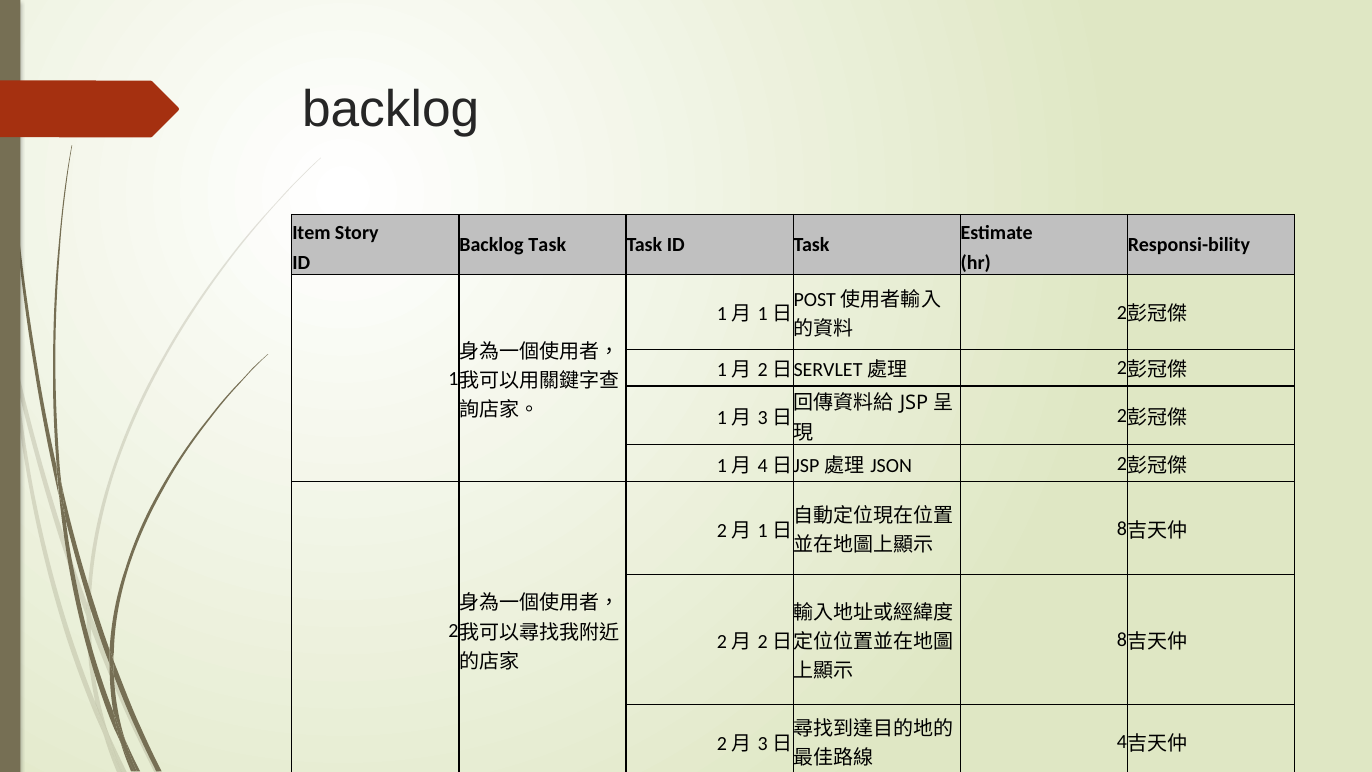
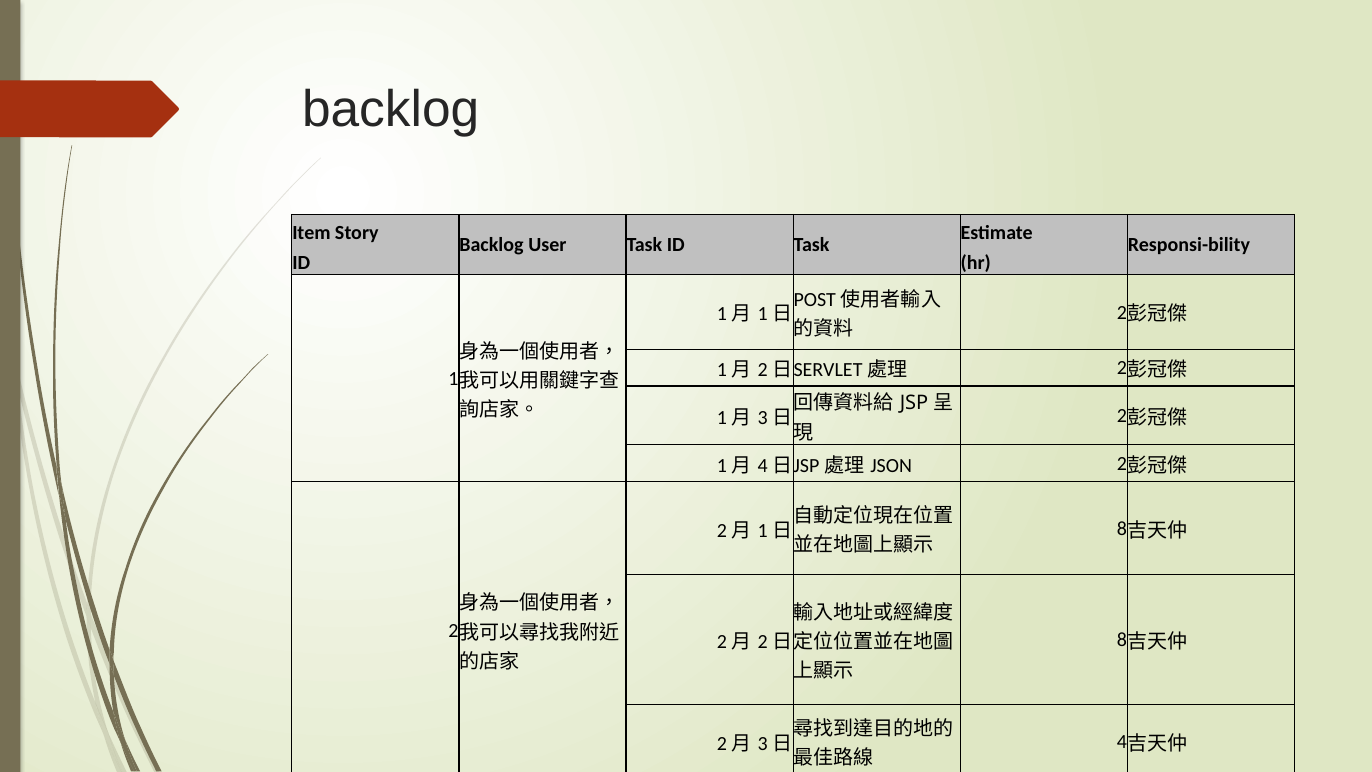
Backlog Task: Task -> User (547, 245)
